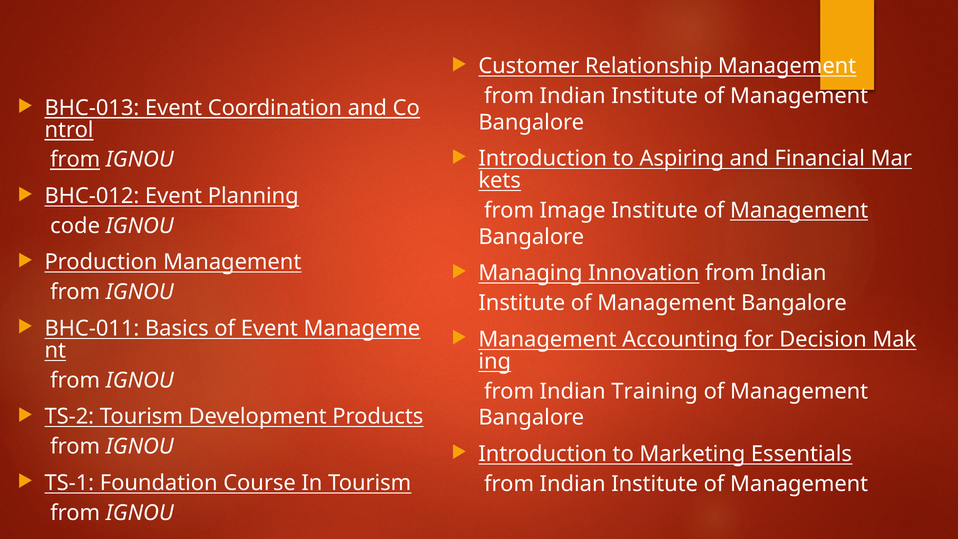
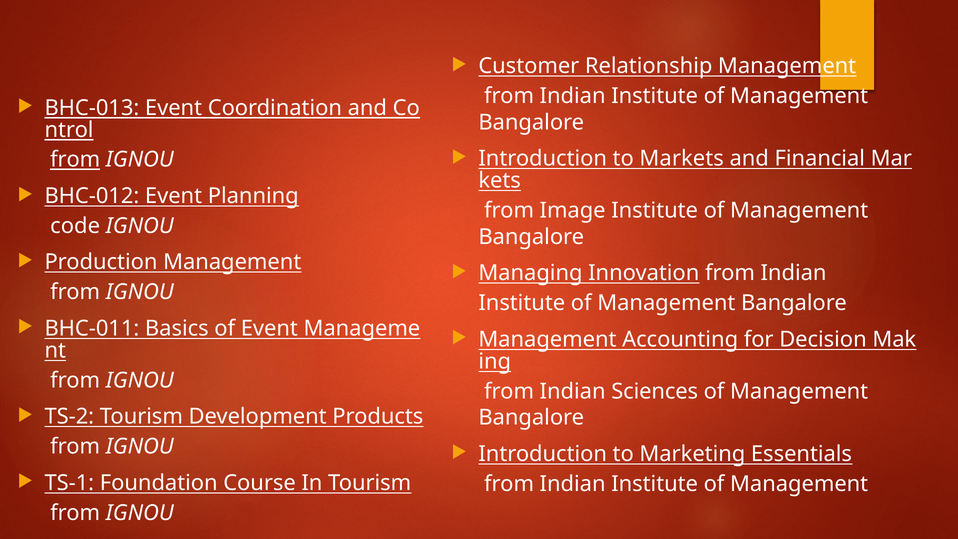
Aspiring: Aspiring -> Markets (682, 159)
Management underline: present -> none (799, 211)
Training: Training -> Sciences (655, 391)
